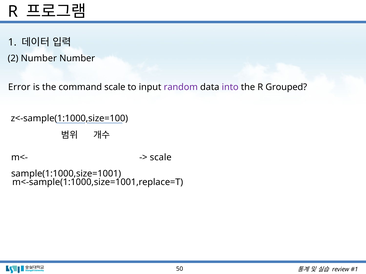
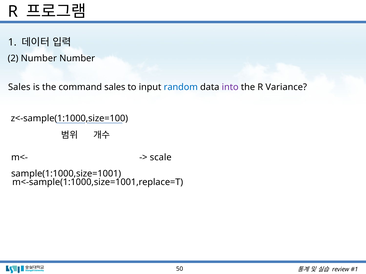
Error: Error -> Sales (19, 87)
command scale: scale -> sales (115, 87)
random colour: purple -> blue (181, 87)
Grouped: Grouped -> Variance (286, 87)
